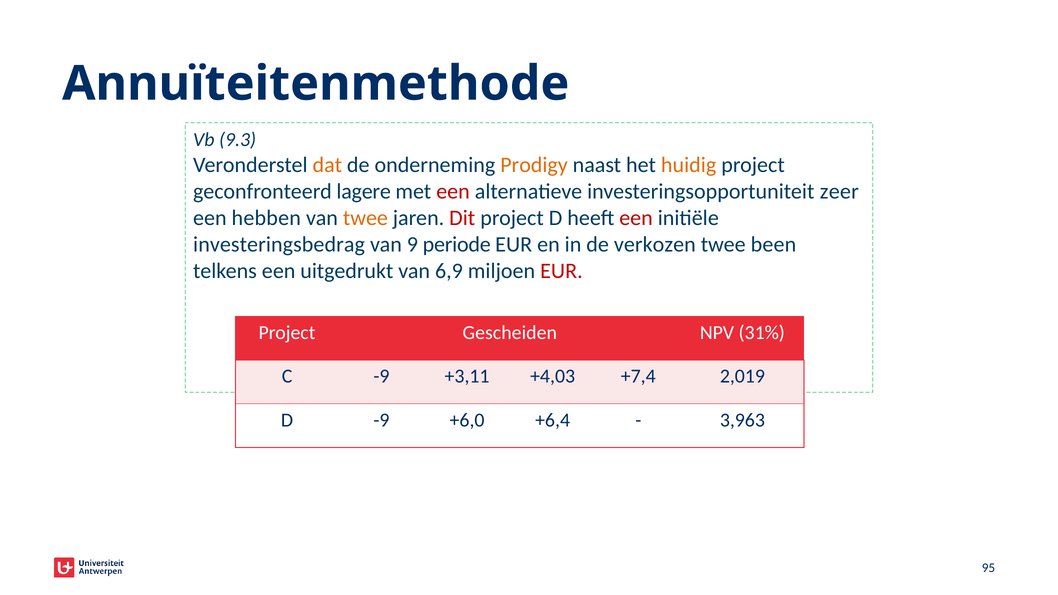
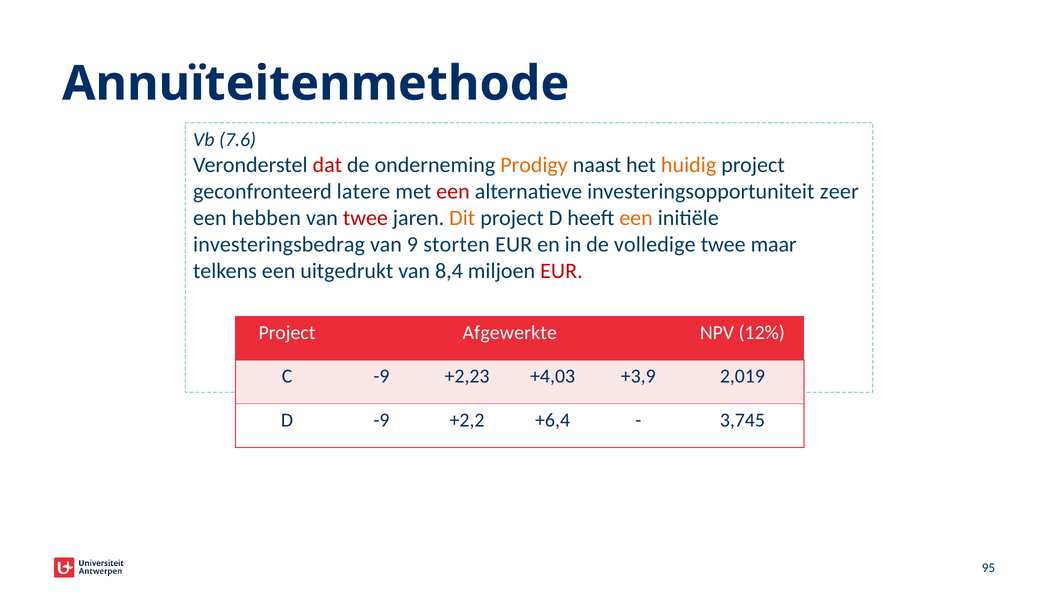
9.3: 9.3 -> 7.6 (238, 140)
dat colour: orange -> red (327, 165)
lagere: lagere -> latere (363, 192)
twee colour: orange -> red (365, 218)
Dit colour: red -> orange (462, 218)
een colour: red -> orange (636, 218)
periode: periode -> storten (457, 244)
verkozen: verkozen -> volledige (655, 244)
been: been -> maar (774, 244)
6,9: 6,9 -> 8,4 (449, 271)
Gescheiden: Gescheiden -> Afgewerkte (510, 333)
31%: 31% -> 12% (762, 333)
+3,11: +3,11 -> +2,23 (467, 376)
+7,4: +7,4 -> +3,9 (638, 376)
+6,0: +6,0 -> +2,2 (467, 420)
3,963: 3,963 -> 3,745 (742, 420)
